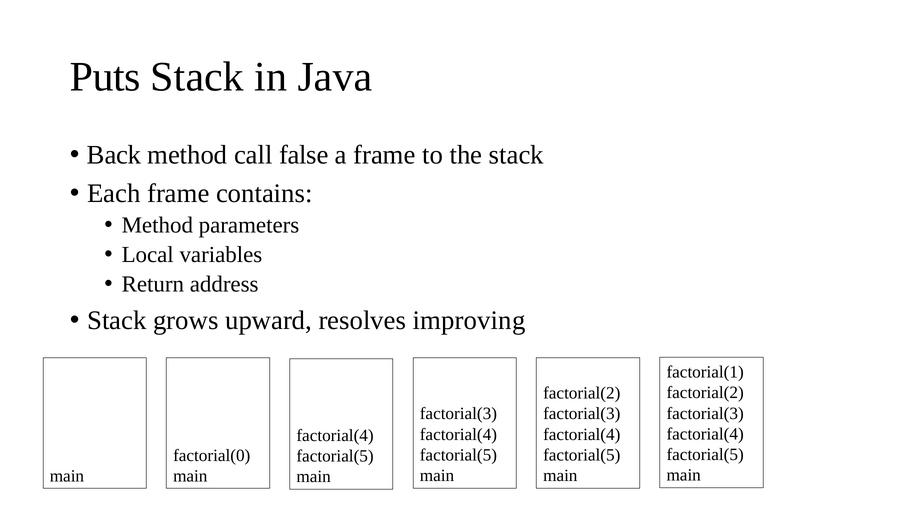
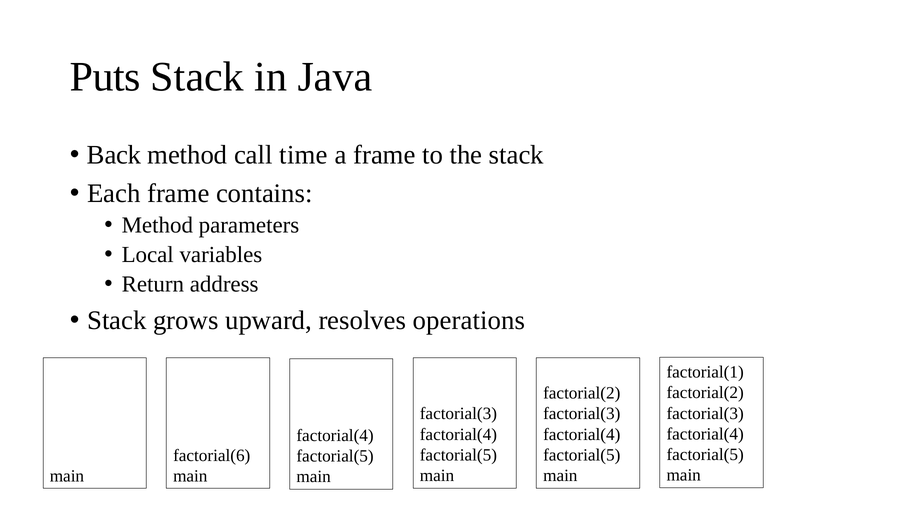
false: false -> time (304, 155)
improving: improving -> operations (469, 321)
factorial(0: factorial(0 -> factorial(6 (212, 456)
